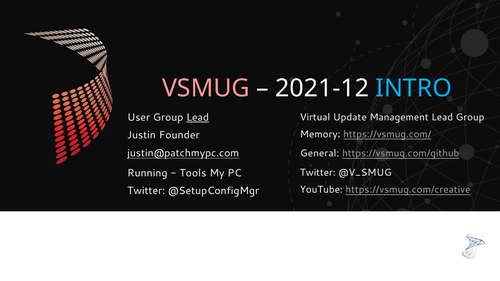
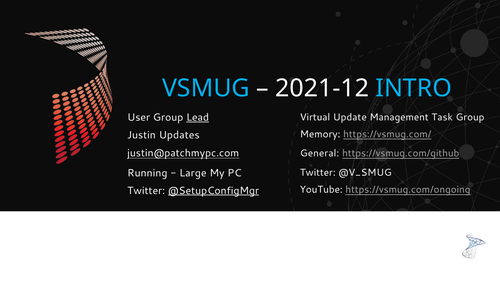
VSMUG colour: pink -> light blue (206, 88)
Management Lead: Lead -> Task (442, 117)
Founder: Founder -> Updates (179, 135)
Tools: Tools -> Large (193, 173)
https://vsmug.com/creative: https://vsmug.com/creative -> https://vsmug.com/ongoing (408, 190)
@SetupConfigMgr underline: none -> present (214, 191)
